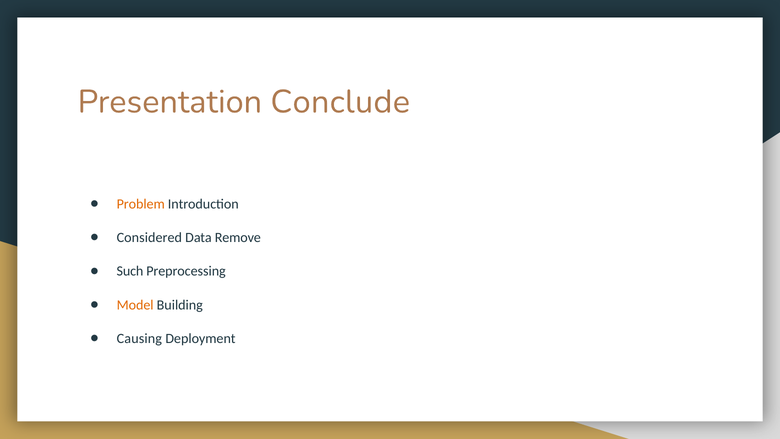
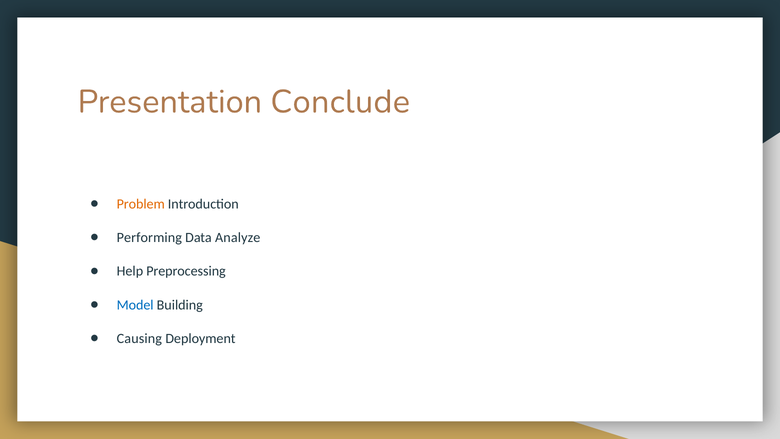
Considered: Considered -> Performing (149, 237)
Remove: Remove -> Analyze (238, 237)
Such: Such -> Help (130, 271)
Model colour: orange -> blue (135, 305)
